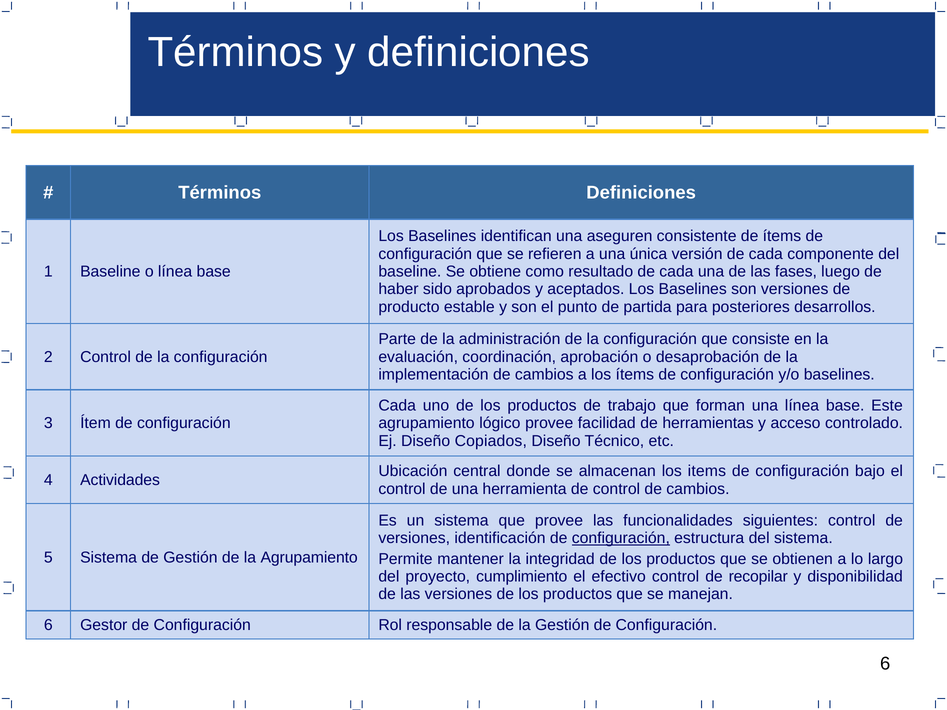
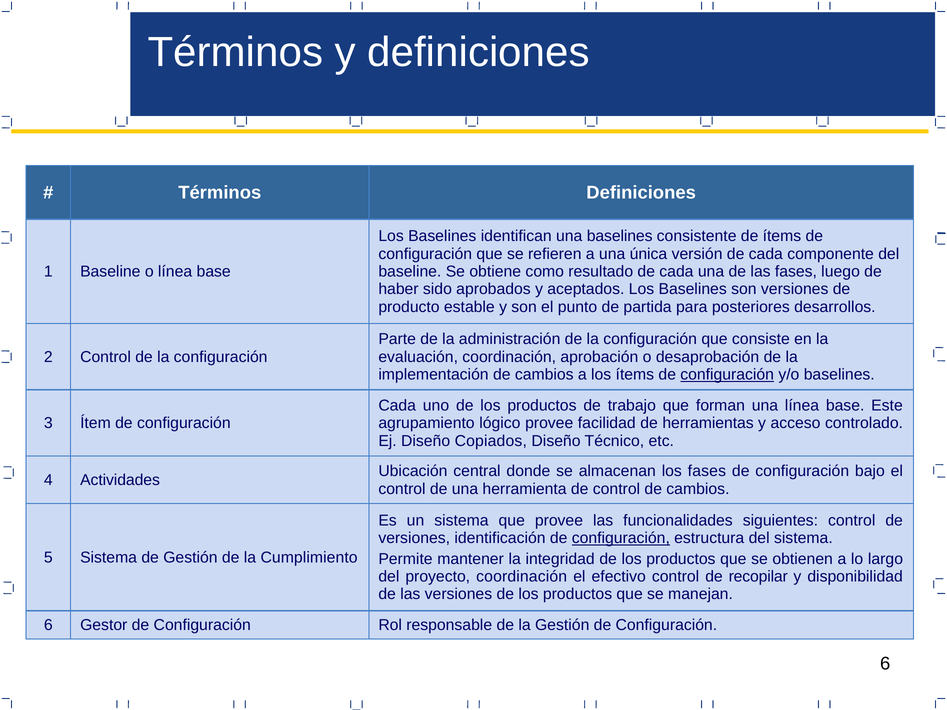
una aseguren: aseguren -> baselines (620, 236)
configuración underline: none -> present (727, 375)
los items: items -> fases (707, 471)
la Agrupamiento: Agrupamiento -> Cumplimiento (309, 558)
proyecto cumplimiento: cumplimiento -> coordinación (522, 577)
